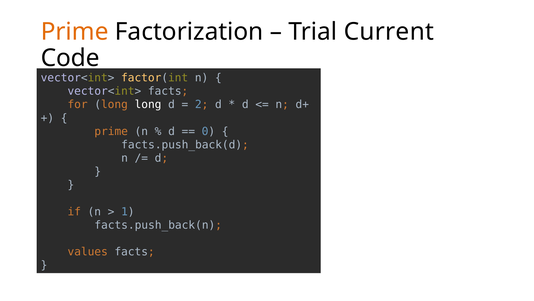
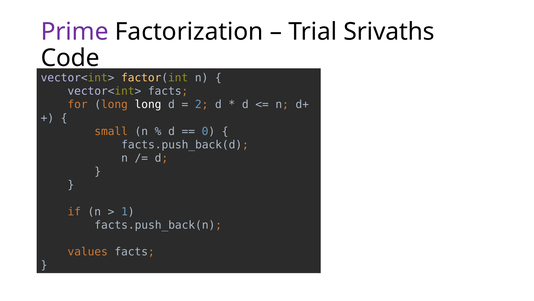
Prime colour: orange -> purple (75, 32)
Current: Current -> Srivaths (389, 32)
prime: prime -> small (111, 131)
